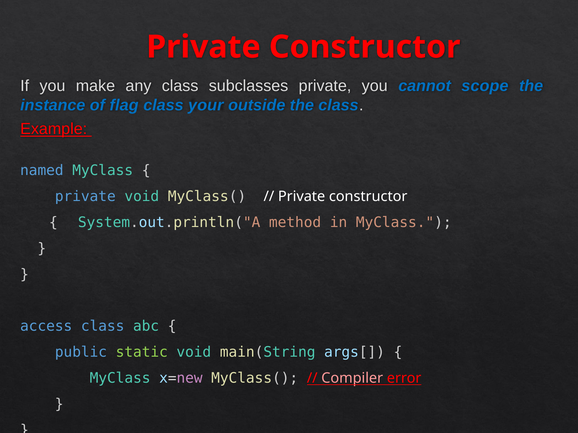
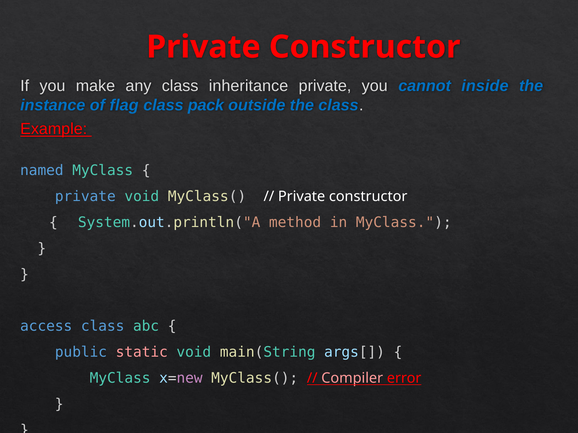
subclasses: subclasses -> inheritance (248, 86)
scope: scope -> inside (485, 86)
your: your -> pack (206, 105)
static colour: light green -> pink (142, 353)
